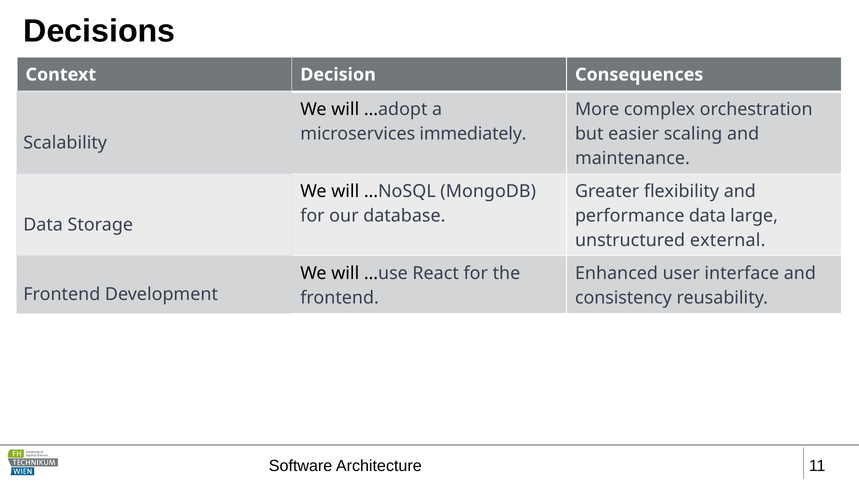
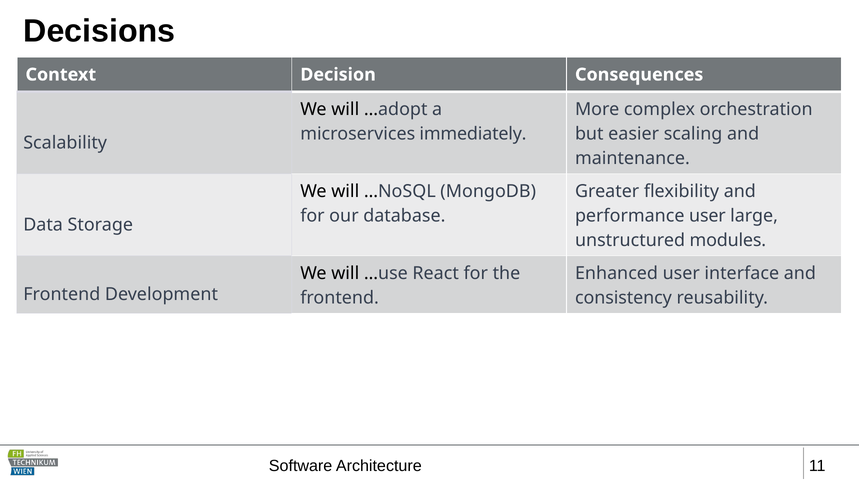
performance data: data -> user (707, 216)
external: external -> modules (728, 240)
